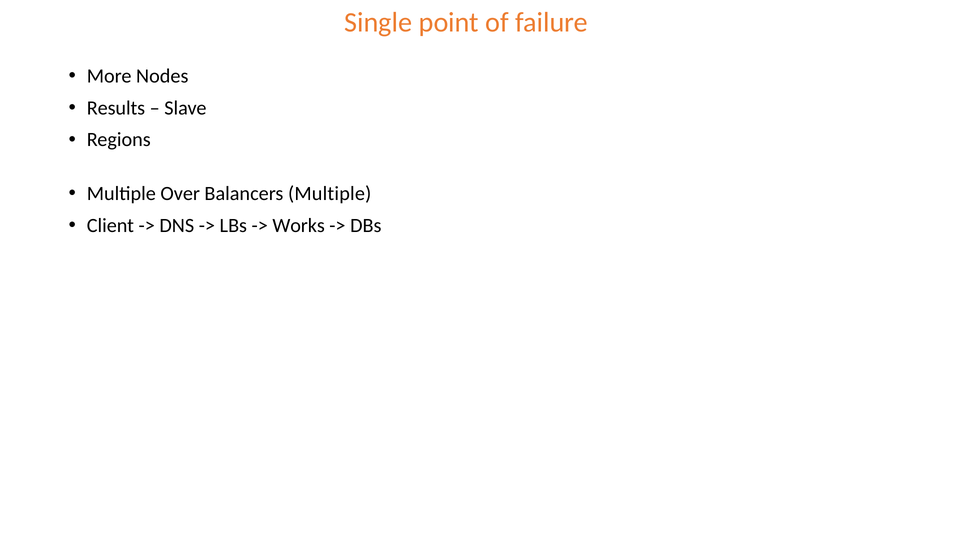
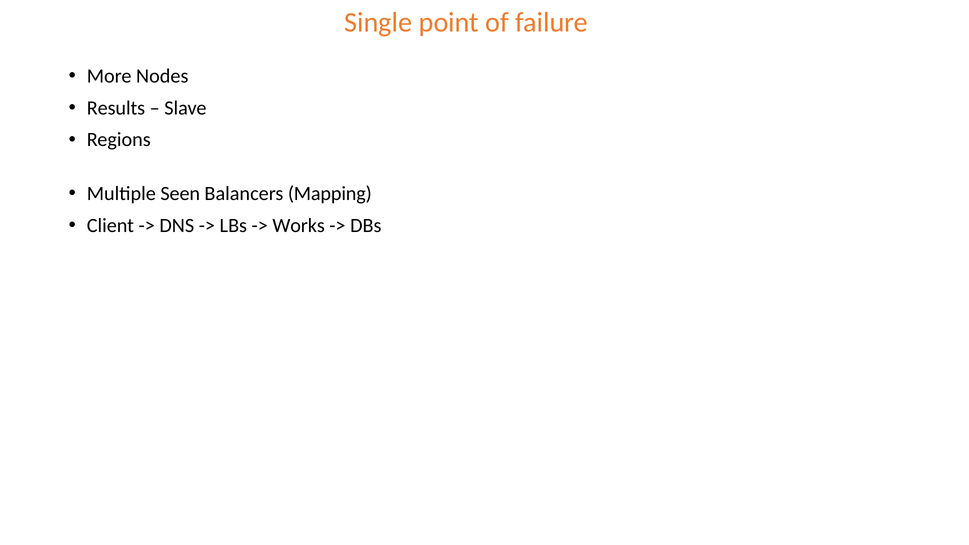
Over: Over -> Seen (180, 194)
Balancers Multiple: Multiple -> Mapping (330, 194)
